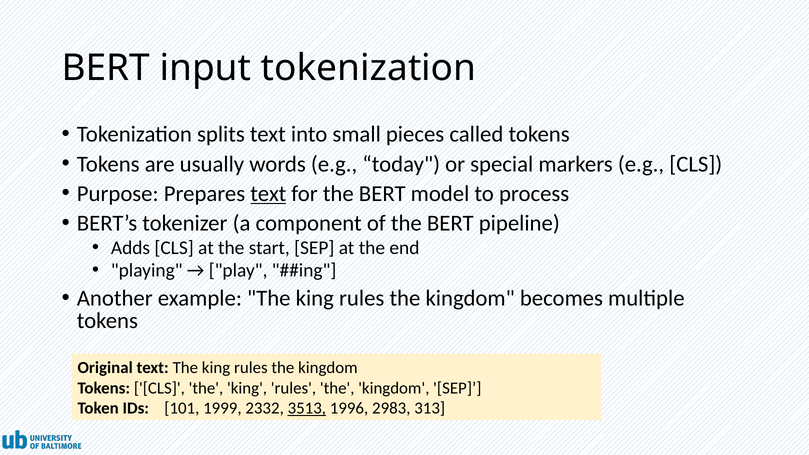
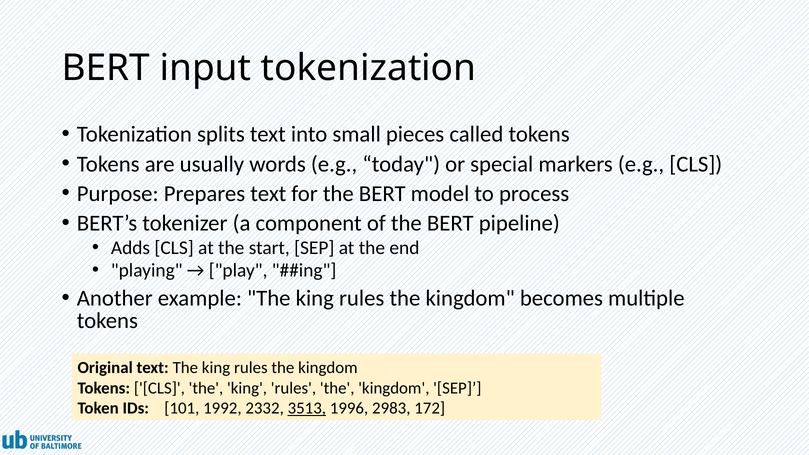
text underline: present -> none (268, 194)
1999: 1999 -> 1992 (222, 408)
313: 313 -> 172 (430, 408)
